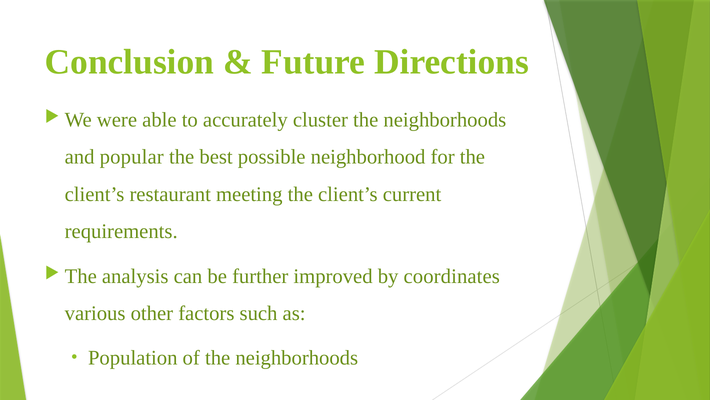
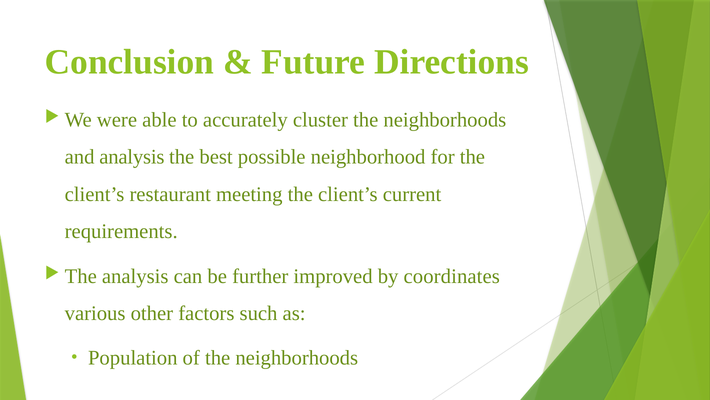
and popular: popular -> analysis (132, 157)
